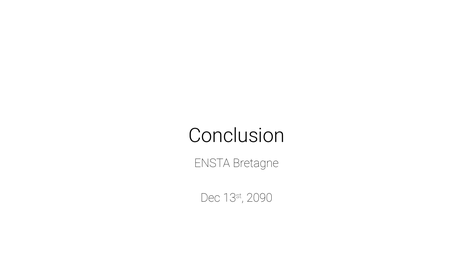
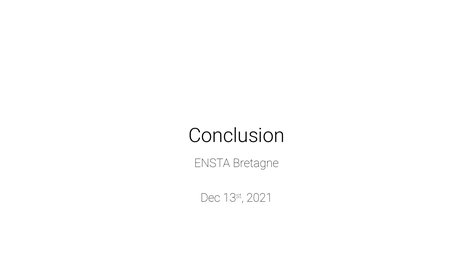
2090: 2090 -> 2021 (259, 198)
